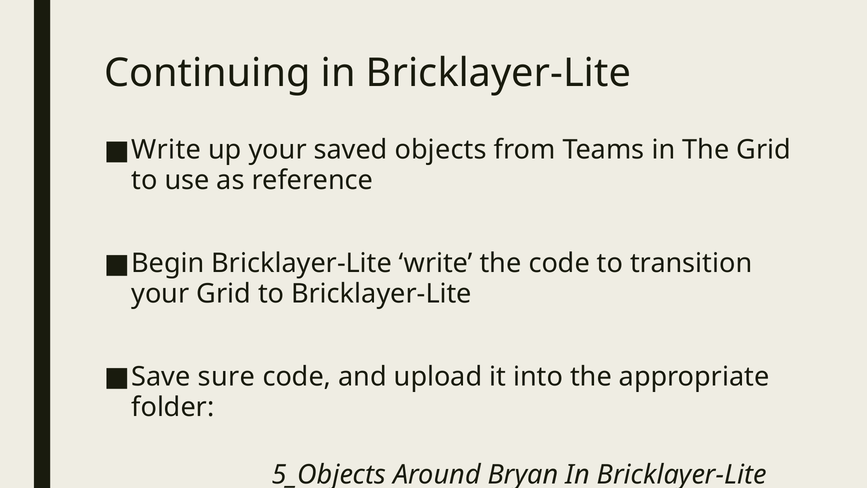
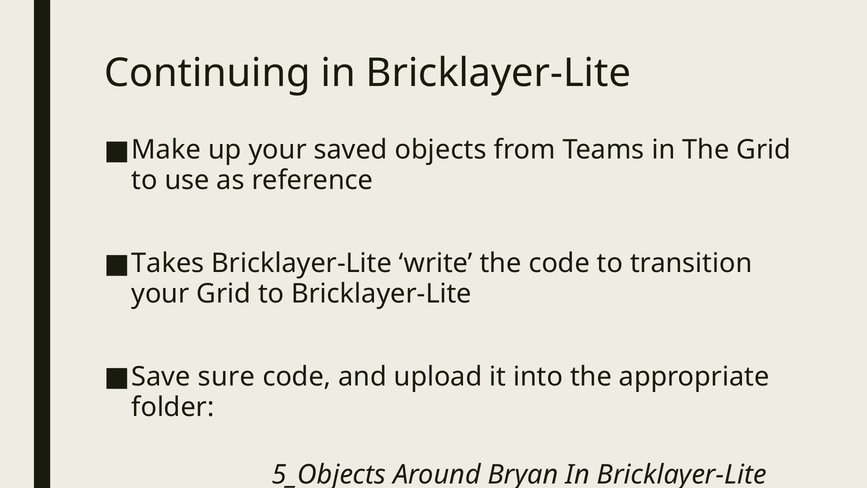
Write: Write -> Make (166, 150)
Begin: Begin -> Takes (168, 263)
